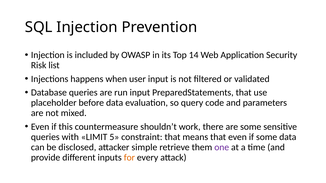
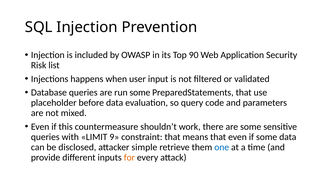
14: 14 -> 90 (194, 55)
run input: input -> some (140, 93)
5: 5 -> 9 (114, 137)
one colour: purple -> blue (222, 147)
